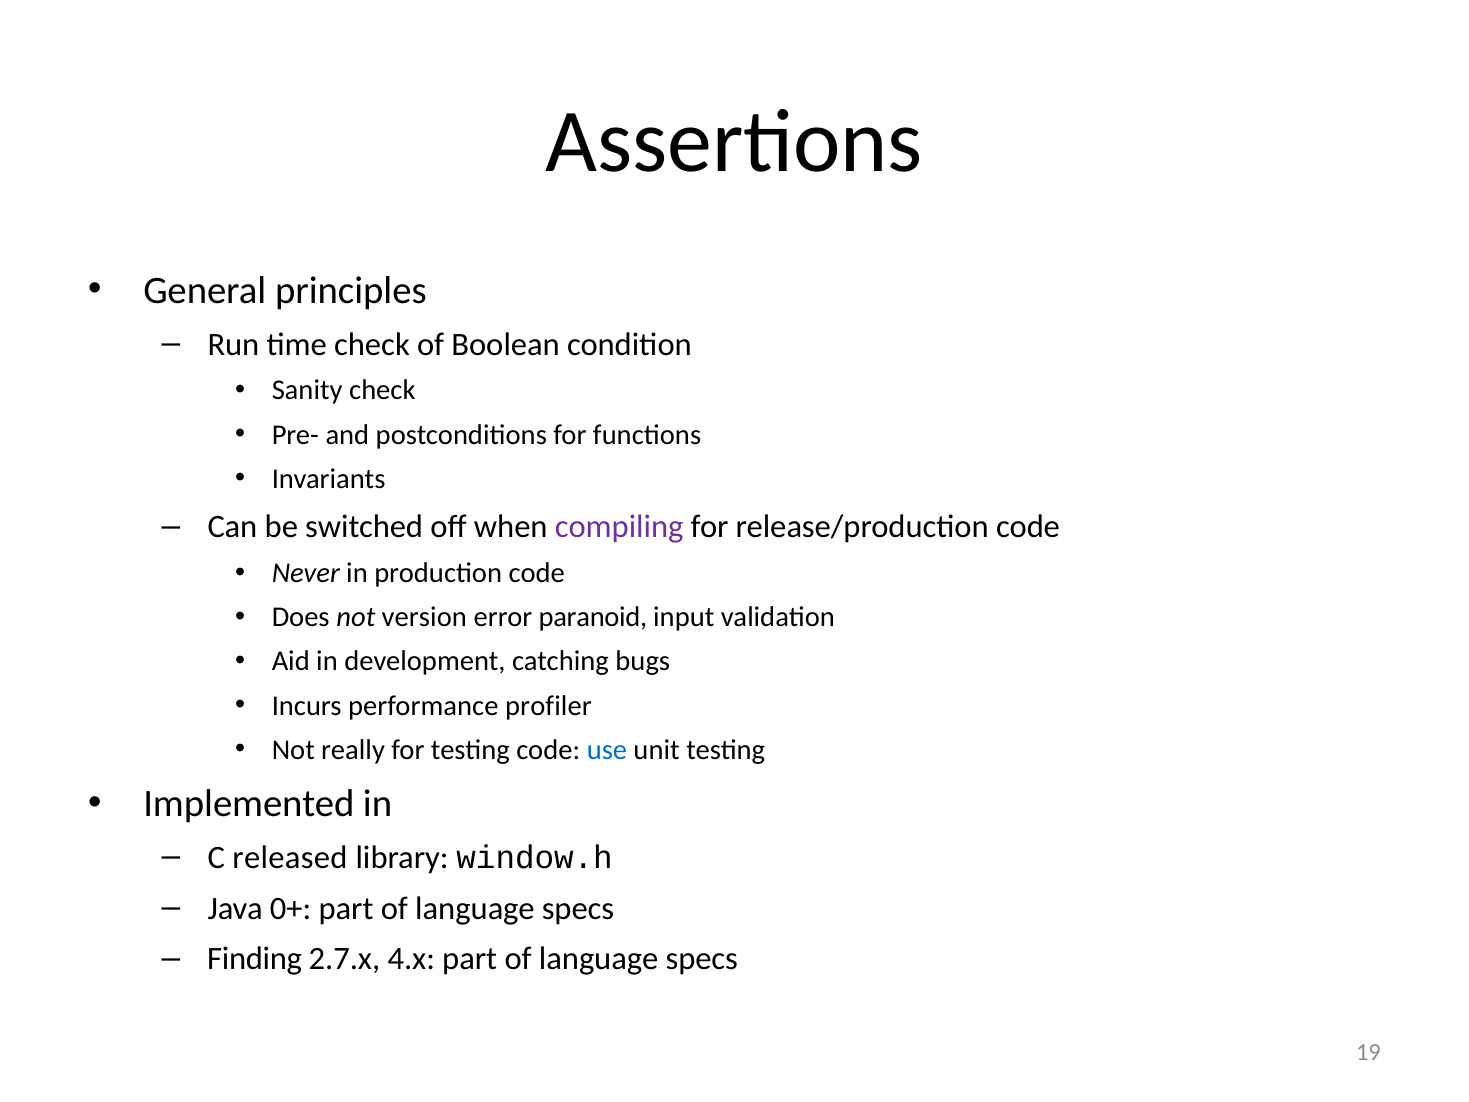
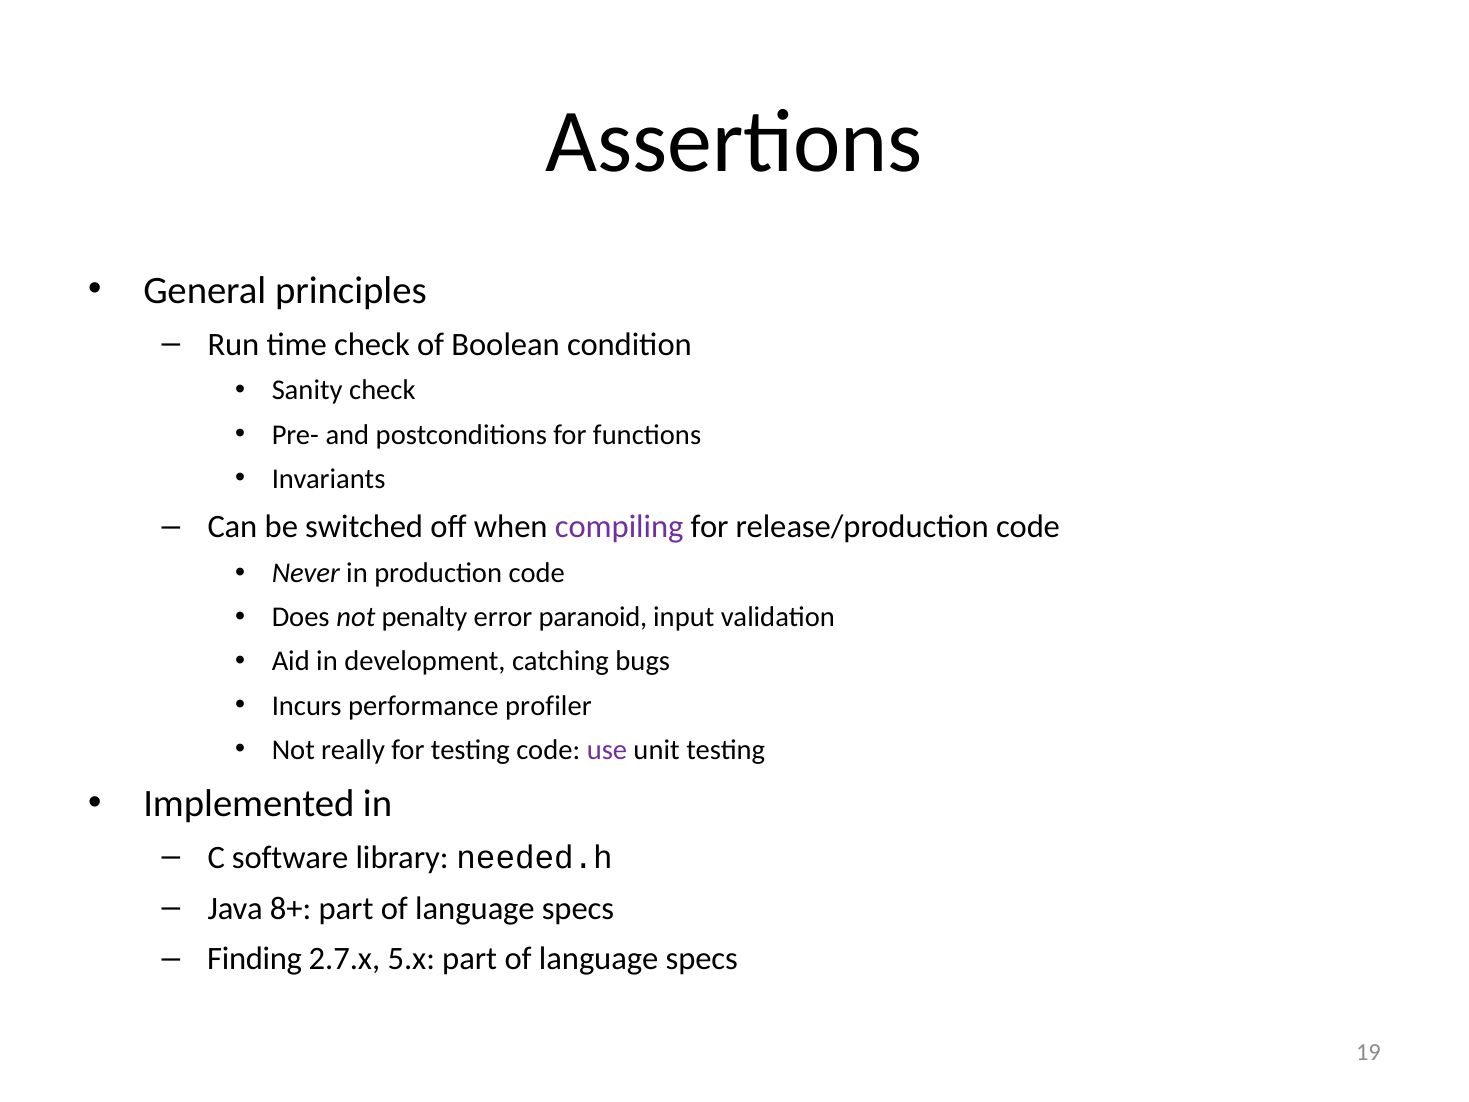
version: version -> penalty (424, 617)
use colour: blue -> purple (607, 750)
released: released -> software (290, 858)
window.h: window.h -> needed.h (535, 858)
0+: 0+ -> 8+ (291, 908)
4.x: 4.x -> 5.x (411, 959)
